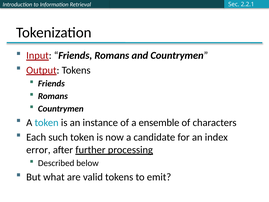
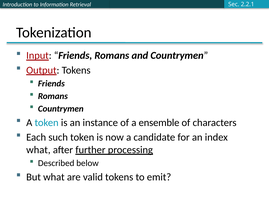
error: error -> what (38, 150)
